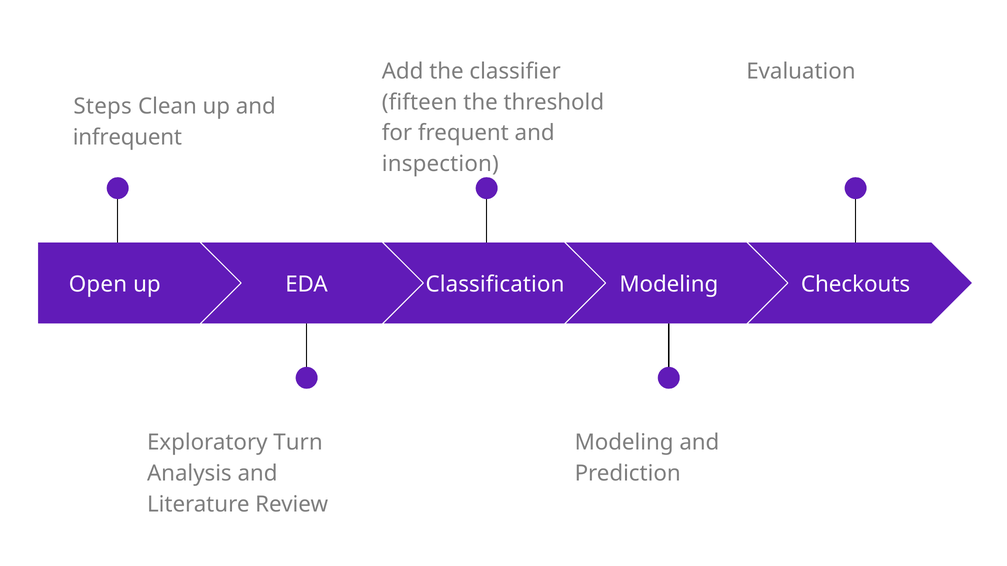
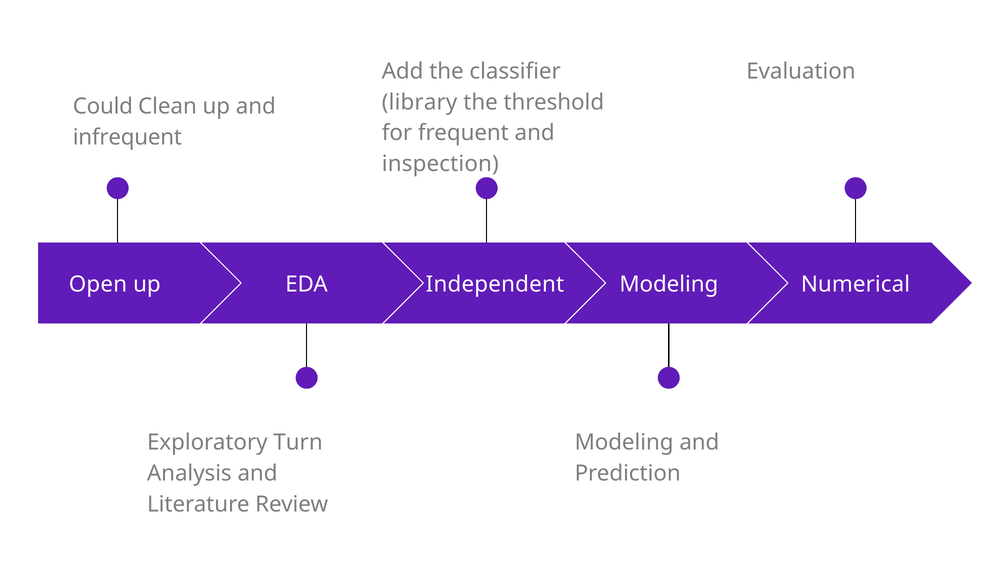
fifteen: fifteen -> library (420, 102)
Steps: Steps -> Could (103, 107)
Classification: Classification -> Independent (495, 285)
Checkouts: Checkouts -> Numerical (855, 285)
